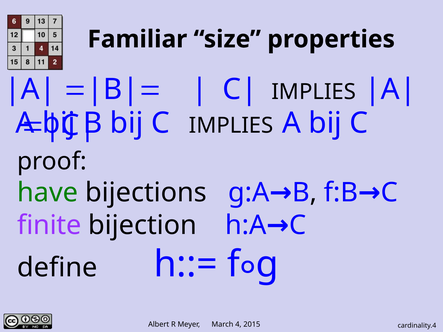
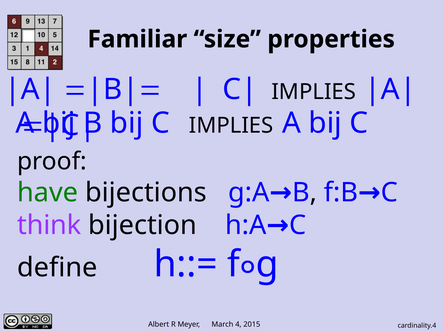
finite: finite -> think (49, 225)
